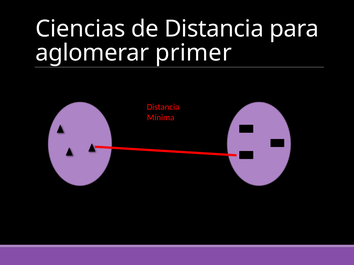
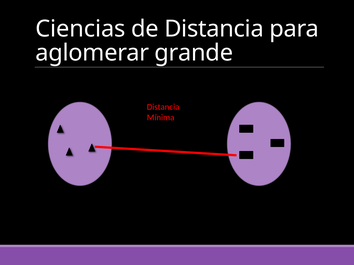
primer: primer -> grande (194, 53)
